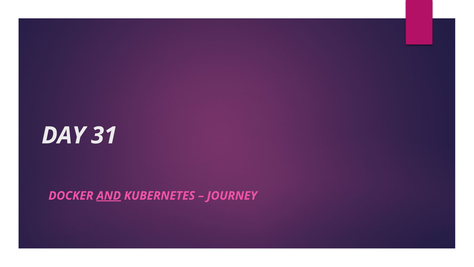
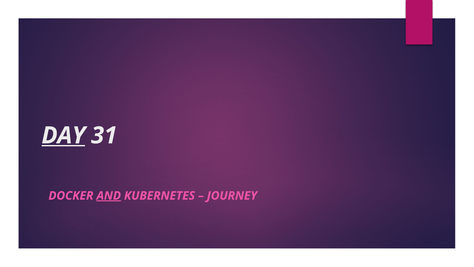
DAY underline: none -> present (63, 135)
